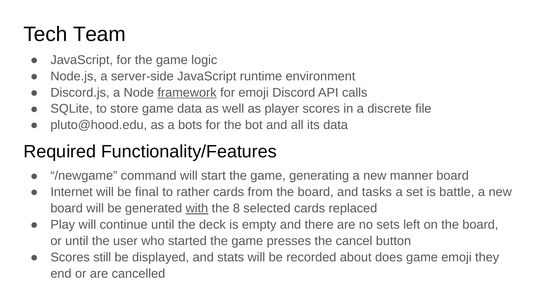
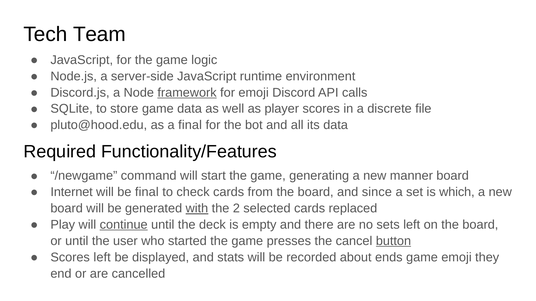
a bots: bots -> final (190, 125)
rather: rather -> check (193, 192)
tasks: tasks -> since (377, 192)
battle: battle -> which (457, 192)
8: 8 -> 2 (236, 209)
continue underline: none -> present (124, 225)
button underline: none -> present (393, 241)
Scores still: still -> left (102, 258)
does: does -> ends (389, 258)
